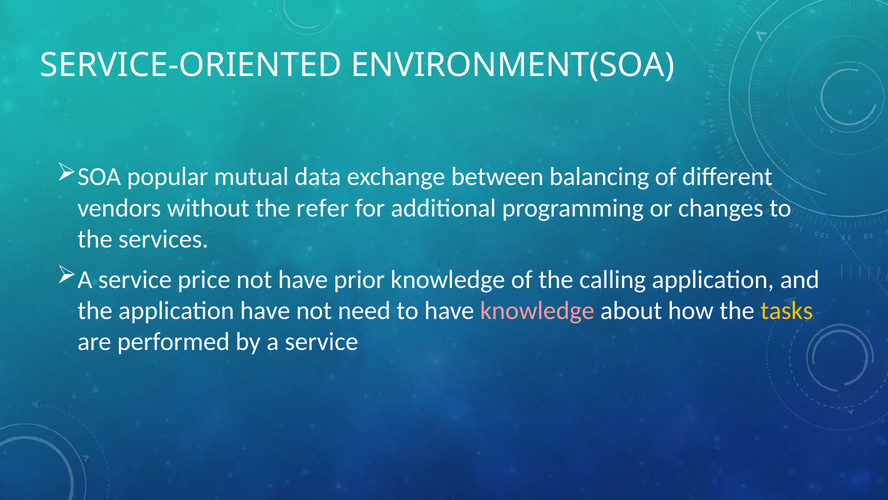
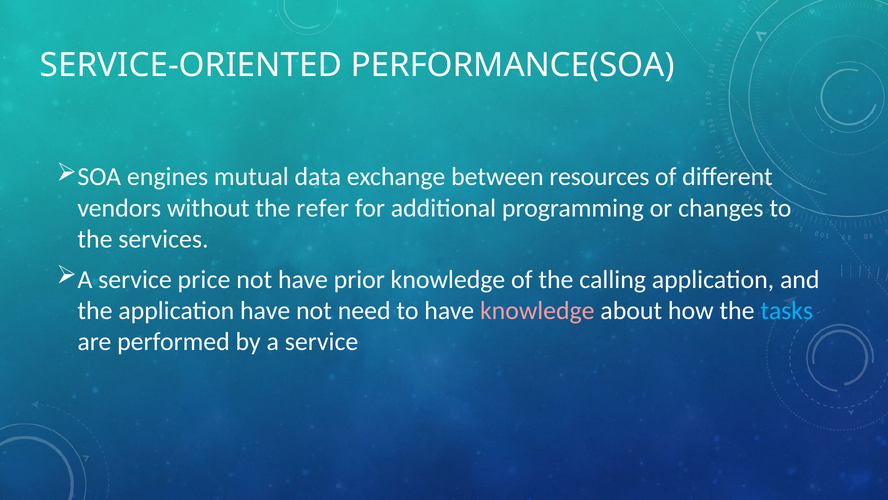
ENVIRONMENT(SOA: ENVIRONMENT(SOA -> PERFORMANCE(SOA (513, 65)
popular: popular -> engines (168, 177)
balancing: balancing -> resources (599, 177)
tasks colour: yellow -> light blue (787, 310)
